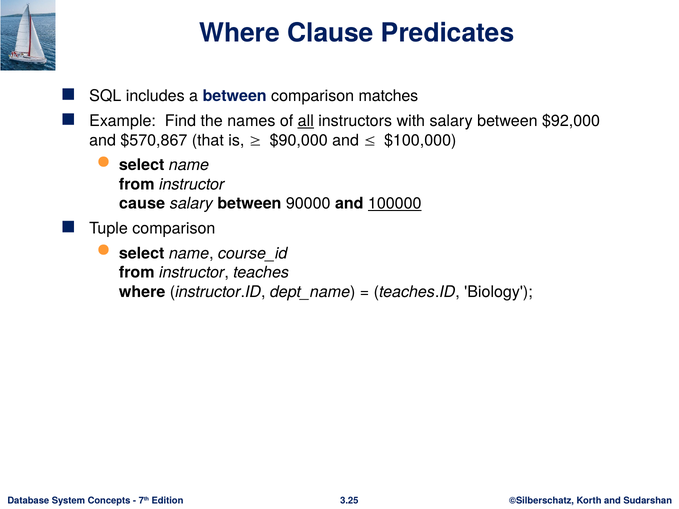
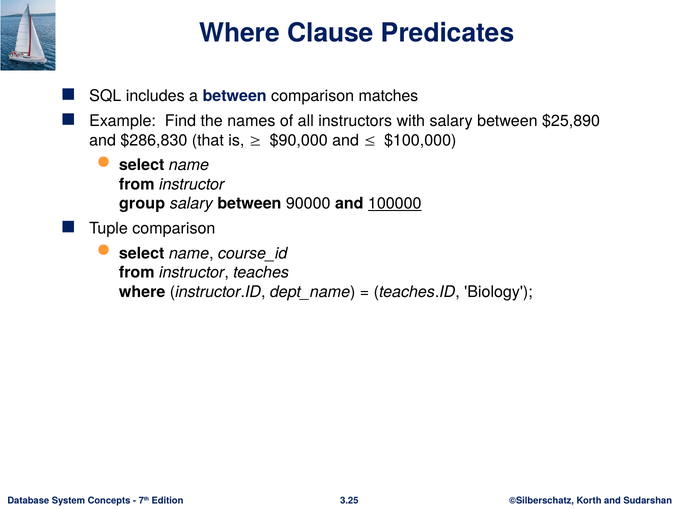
all underline: present -> none (306, 121)
$92,000: $92,000 -> $25,890 (571, 121)
$570,867: $570,867 -> $286,830 (154, 140)
cause: cause -> group (142, 204)
